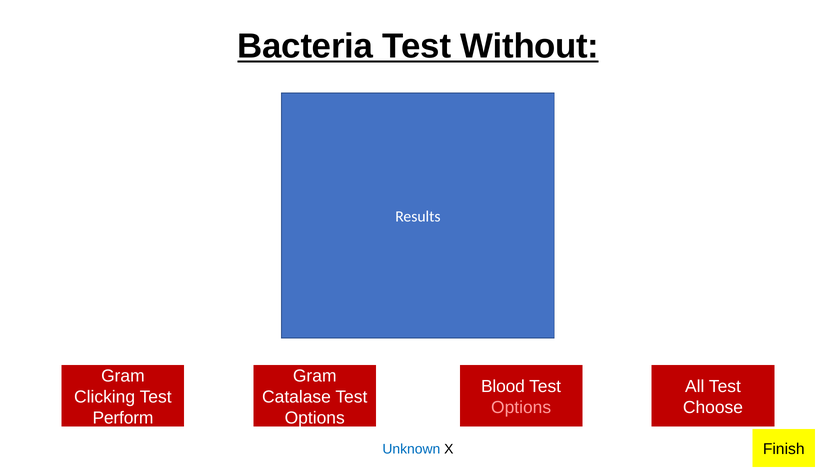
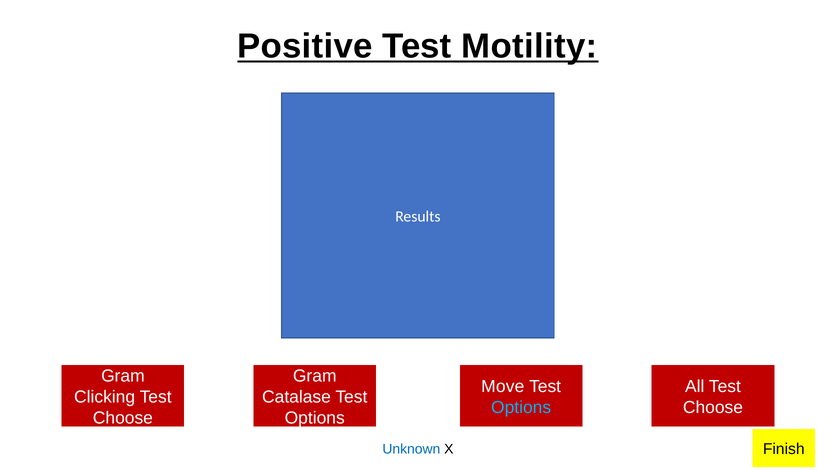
Bacteria: Bacteria -> Positive (305, 46)
Without: Without -> Motility (529, 46)
Blood: Blood -> Move (503, 387)
Options colour: pink -> light blue (521, 408)
Perform: Perform -> Choose (123, 418)
